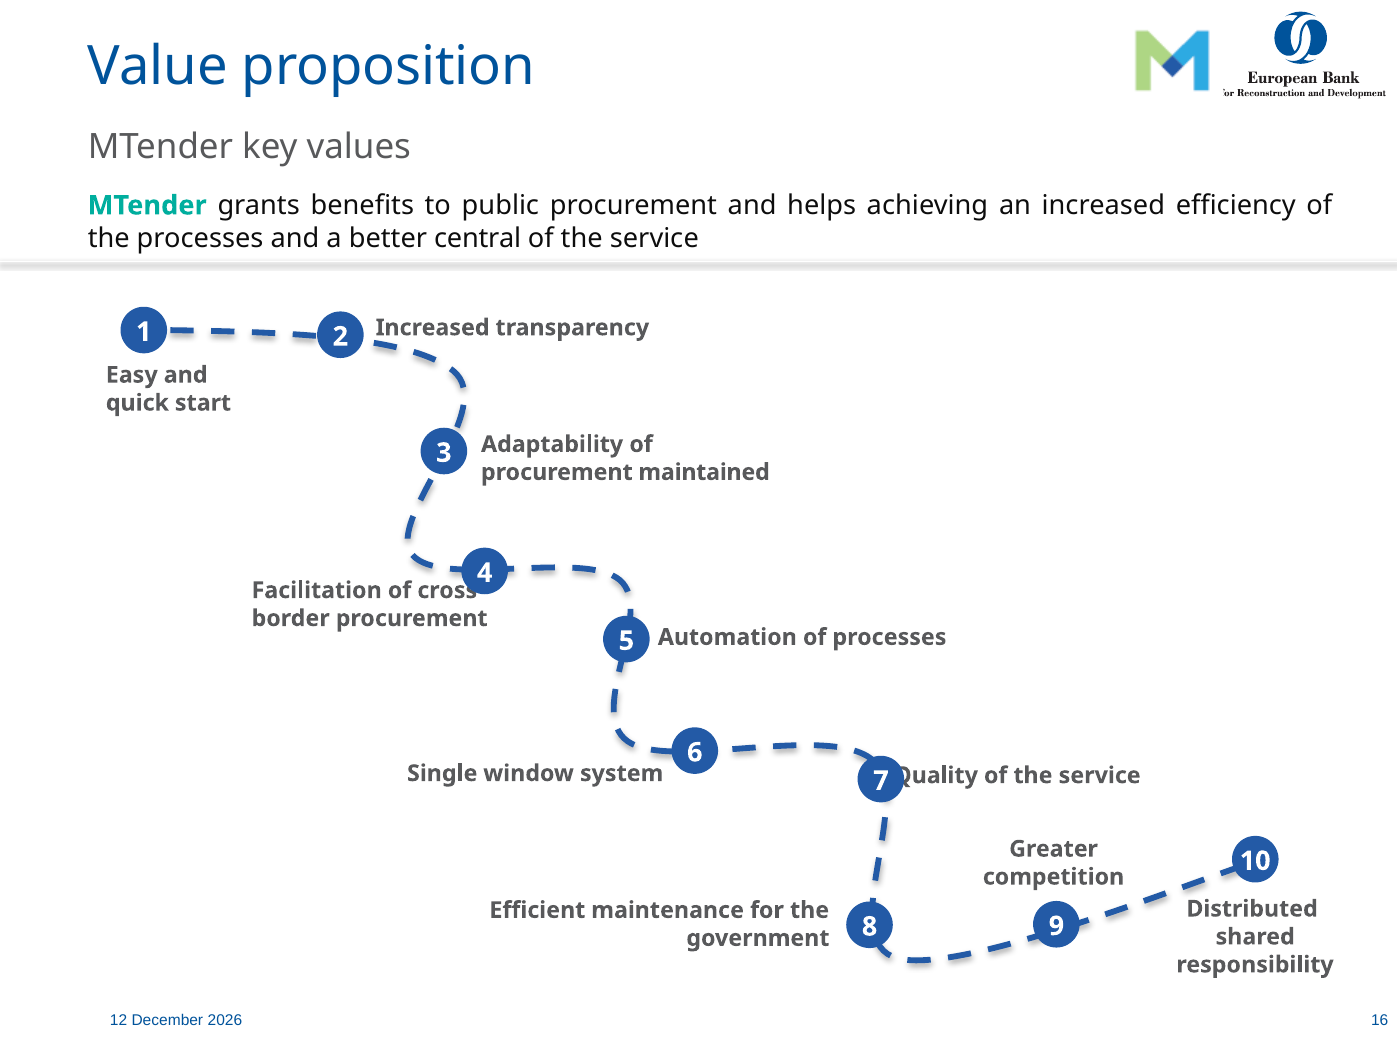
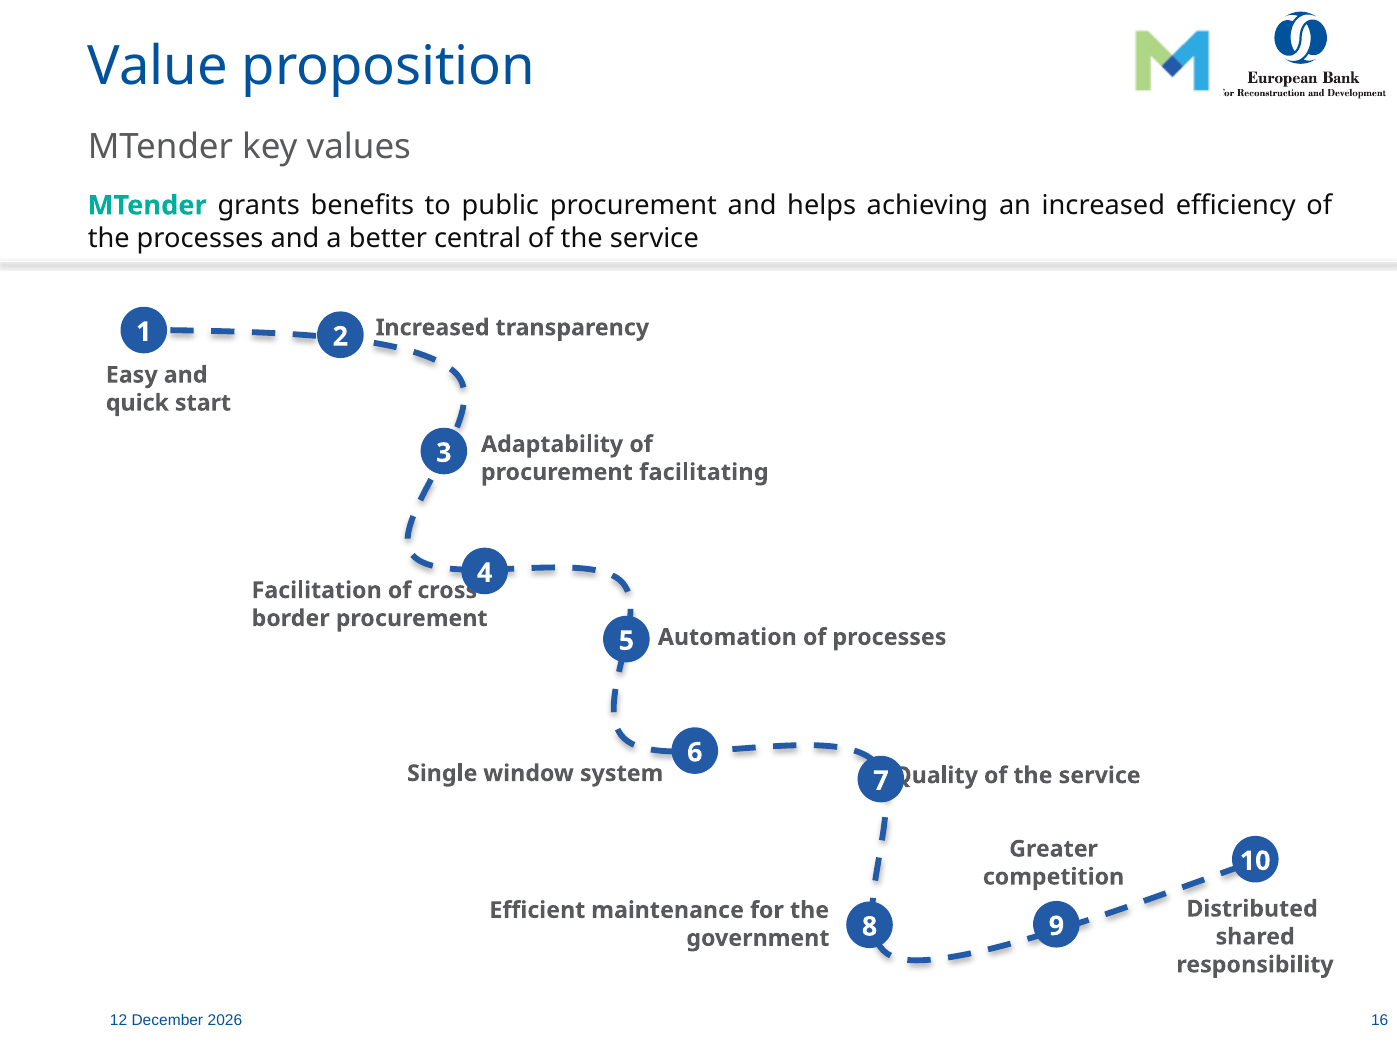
maintained: maintained -> facilitating (704, 472)
